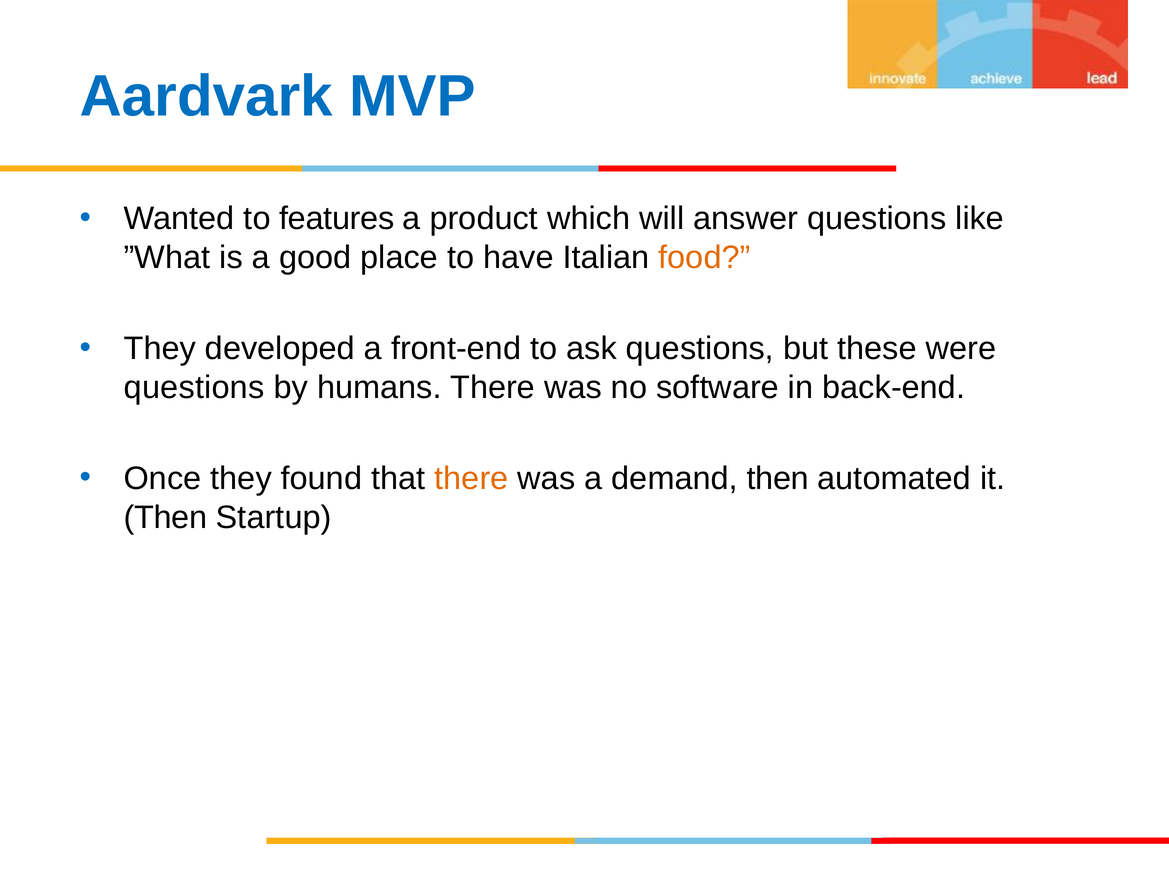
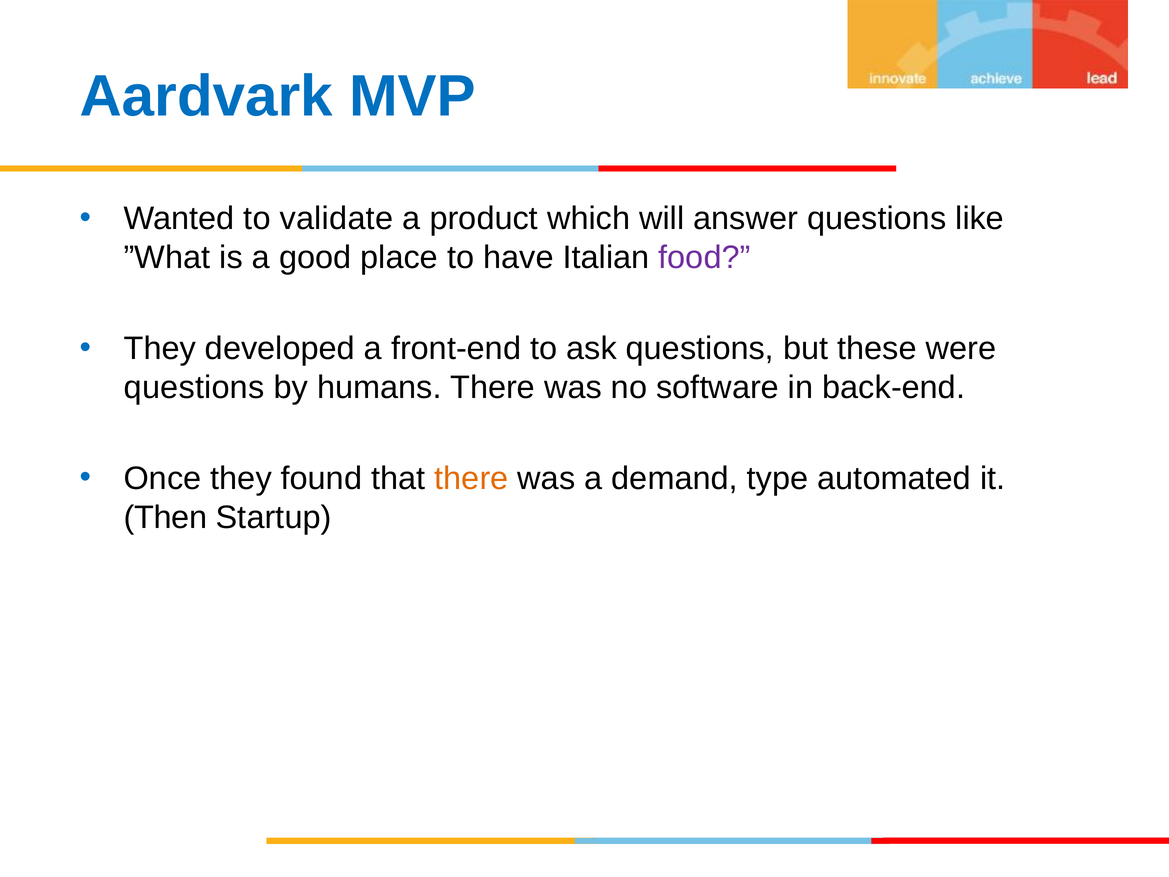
features: features -> validate (336, 219)
food colour: orange -> purple (704, 258)
demand then: then -> type (778, 478)
